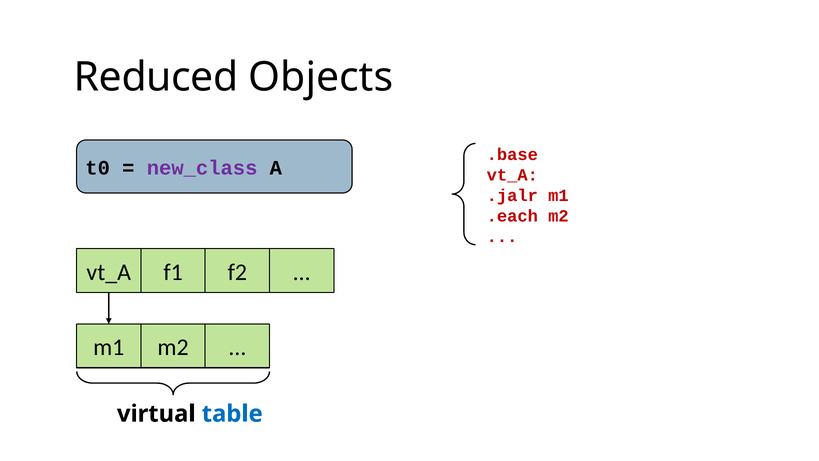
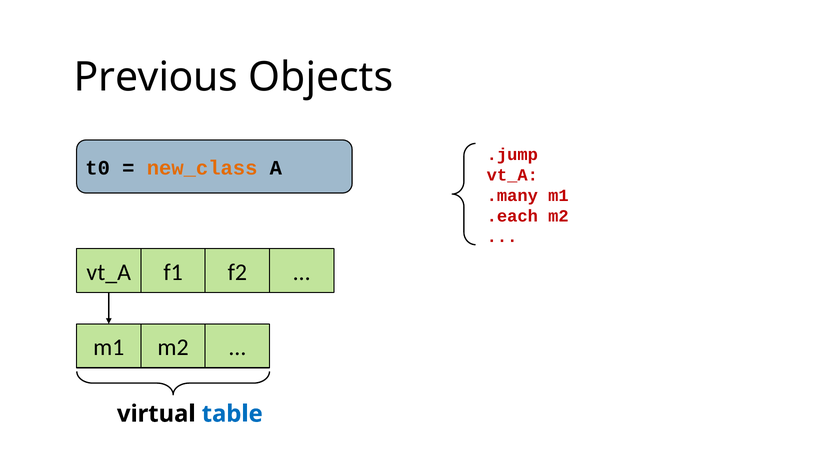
Reduced: Reduced -> Previous (156, 77)
.base: .base -> .jump (512, 154)
new_class colour: purple -> orange (202, 168)
.jalr: .jalr -> .many (512, 195)
